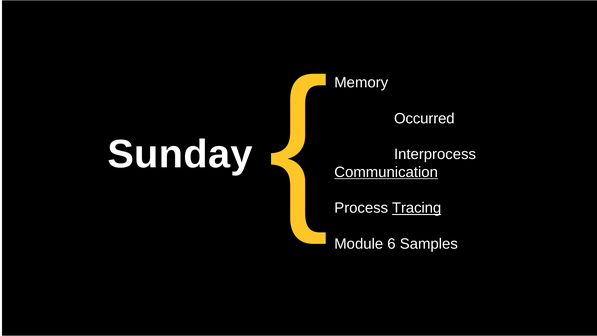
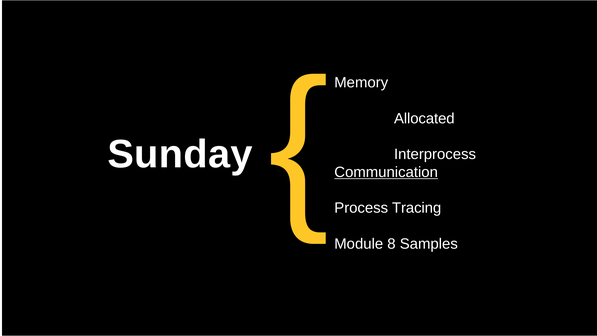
Occurred: Occurred -> Allocated (424, 118)
Tracing underline: present -> none (417, 208)
6: 6 -> 8 (391, 244)
